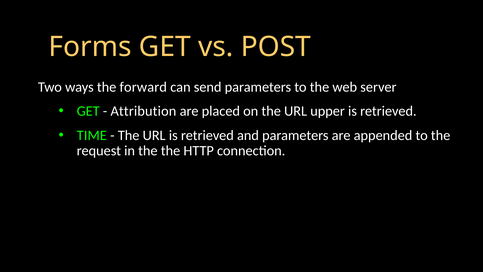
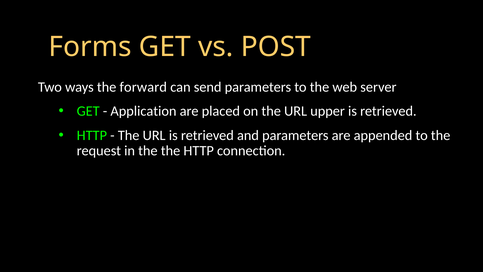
Attribution: Attribution -> Application (143, 111)
TIME: TIME -> HTTP (92, 135)
